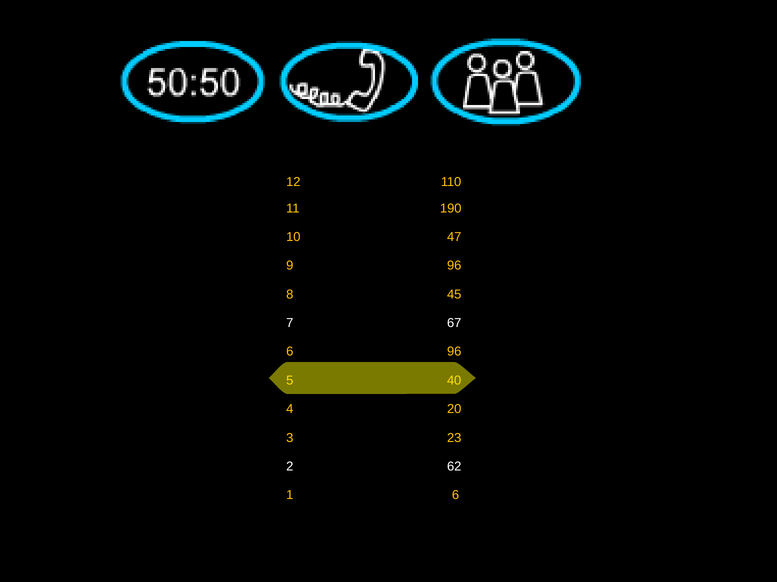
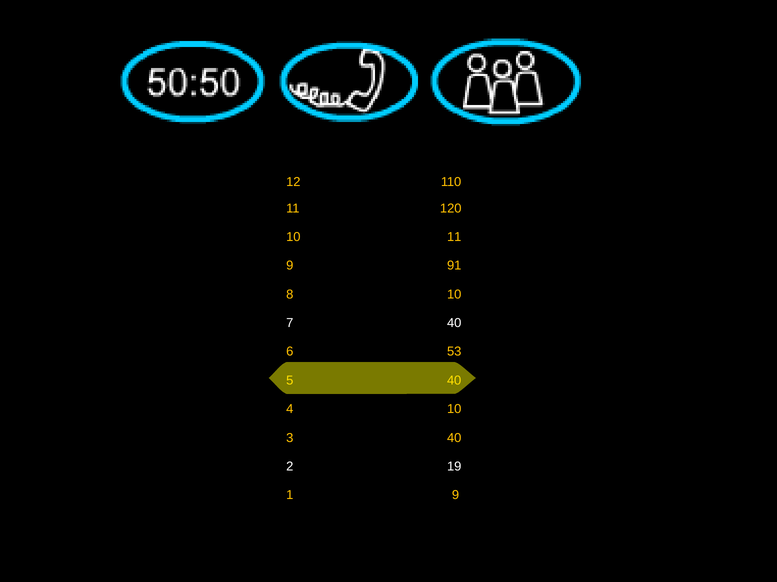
190: 190 -> 120 (451, 209)
10 47: 47 -> 11 (454, 237)
9 96: 96 -> 91 (454, 266)
8 45: 45 -> 10 (454, 295)
7 67: 67 -> 40 (454, 323)
6 96: 96 -> 53 (454, 352)
4 20: 20 -> 10 (454, 410)
3 23: 23 -> 40 (454, 438)
62: 62 -> 19 (454, 467)
1 6: 6 -> 9 (456, 496)
